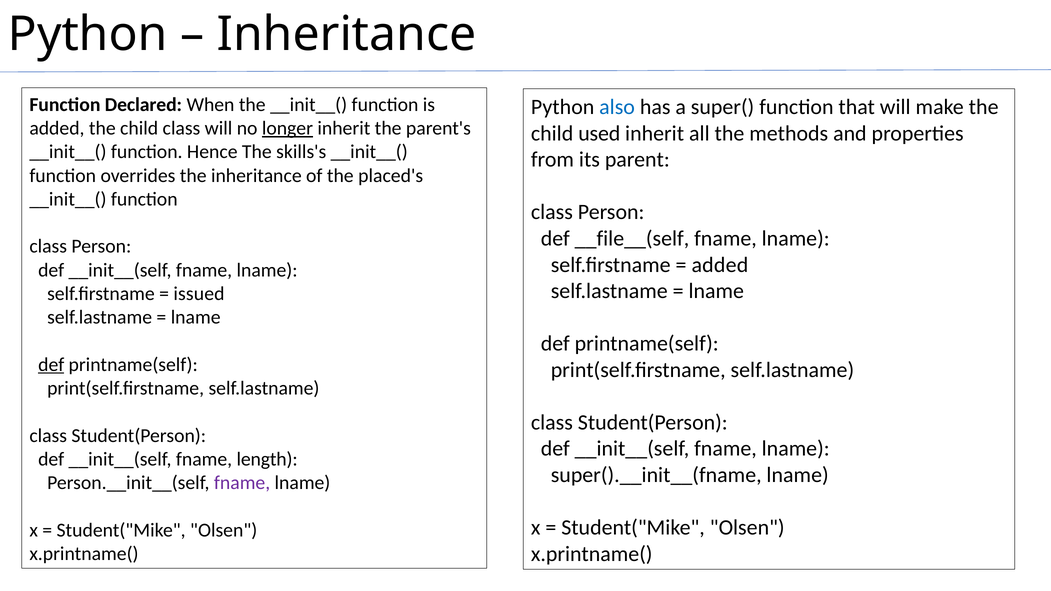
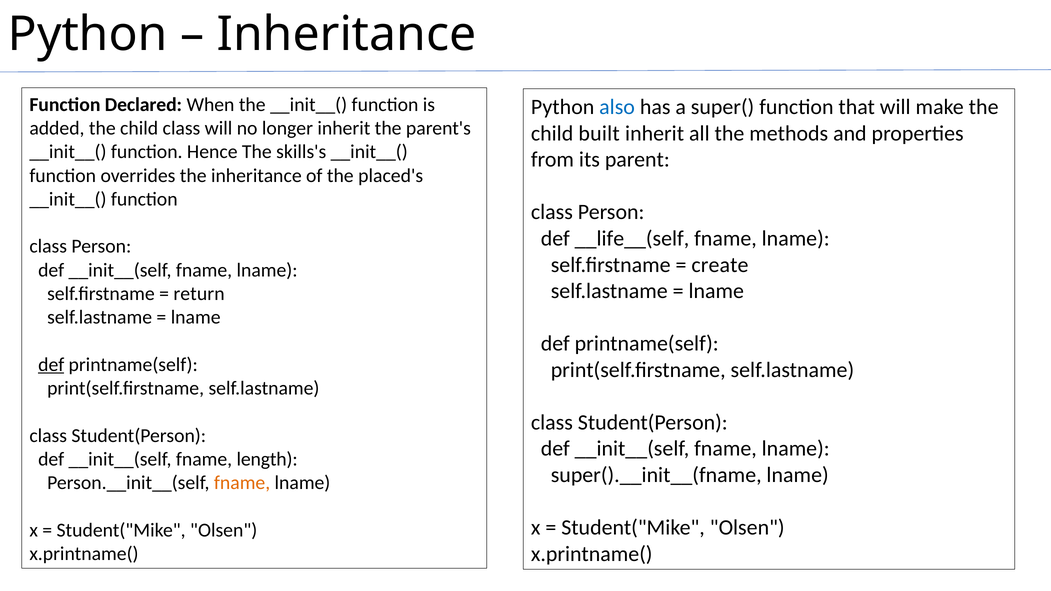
longer underline: present -> none (287, 128)
used: used -> built (599, 133)
__file__(self: __file__(self -> __life__(self (632, 239)
added: added -> create (720, 265)
issued: issued -> return (199, 294)
fname colour: purple -> orange (242, 483)
